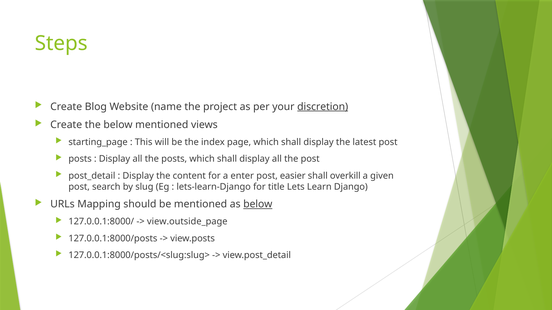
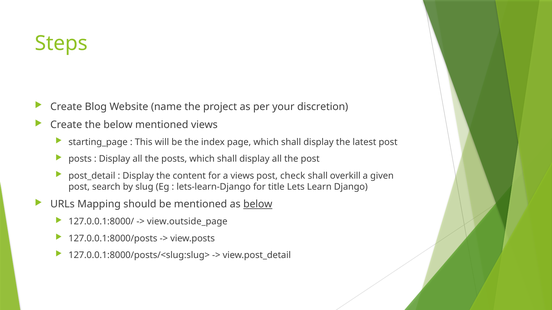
discretion underline: present -> none (323, 107)
a enter: enter -> views (242, 176)
easier: easier -> check (293, 176)
